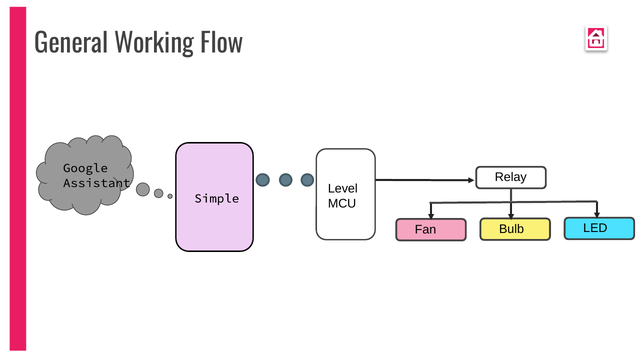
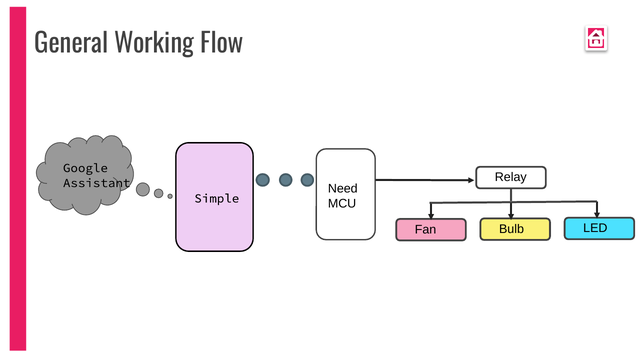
Level: Level -> Need (343, 188)
